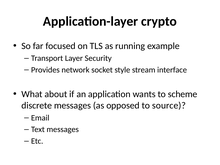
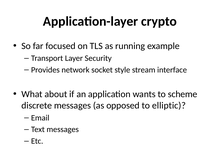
source: source -> elliptic (169, 106)
